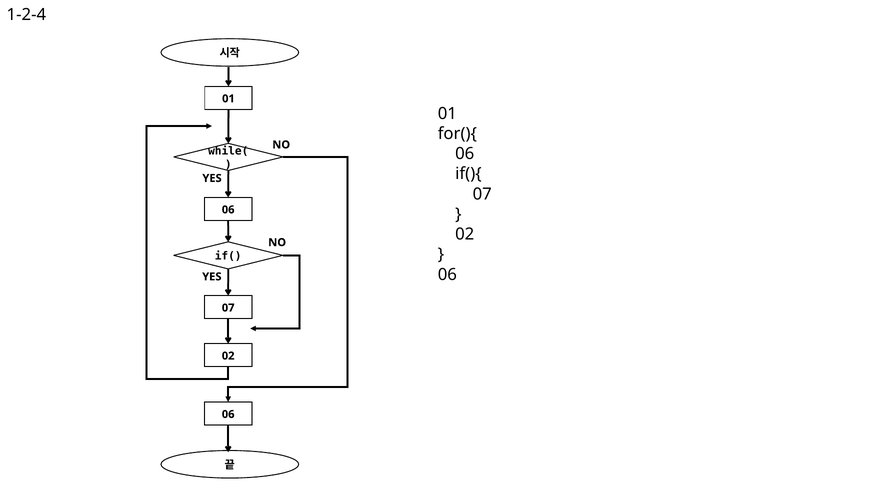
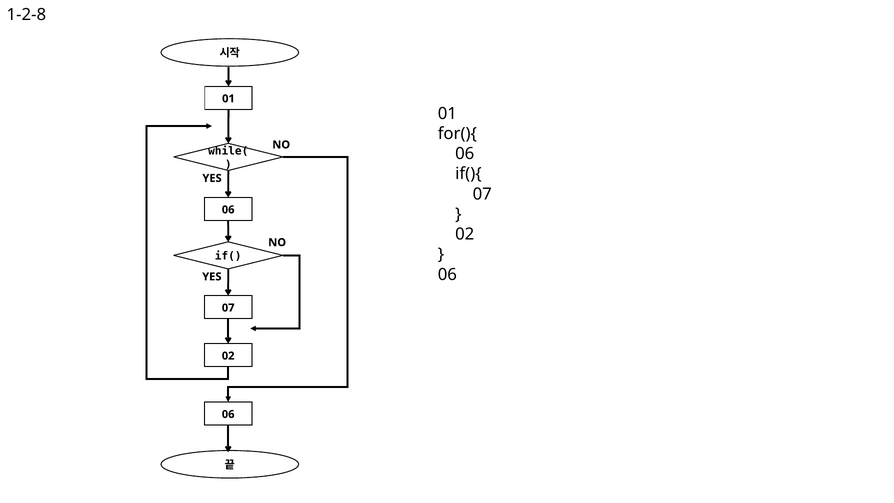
1-2-4: 1-2-4 -> 1-2-8 (26, 15)
